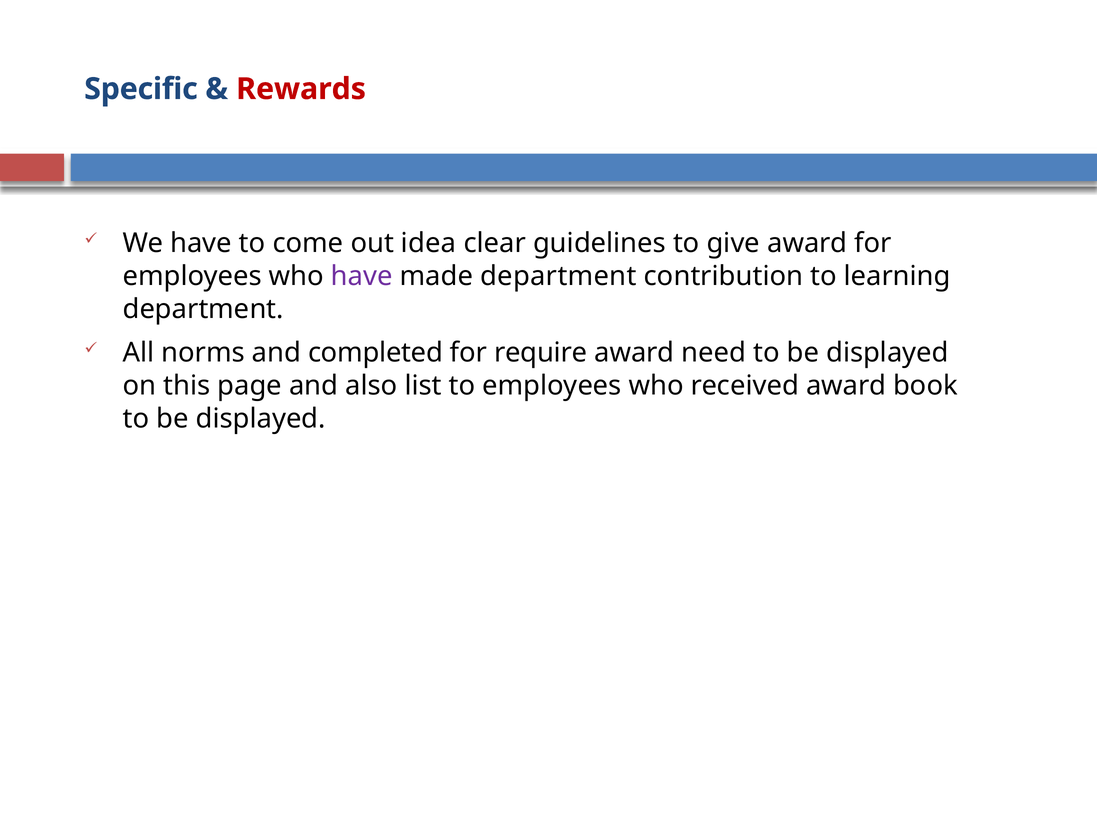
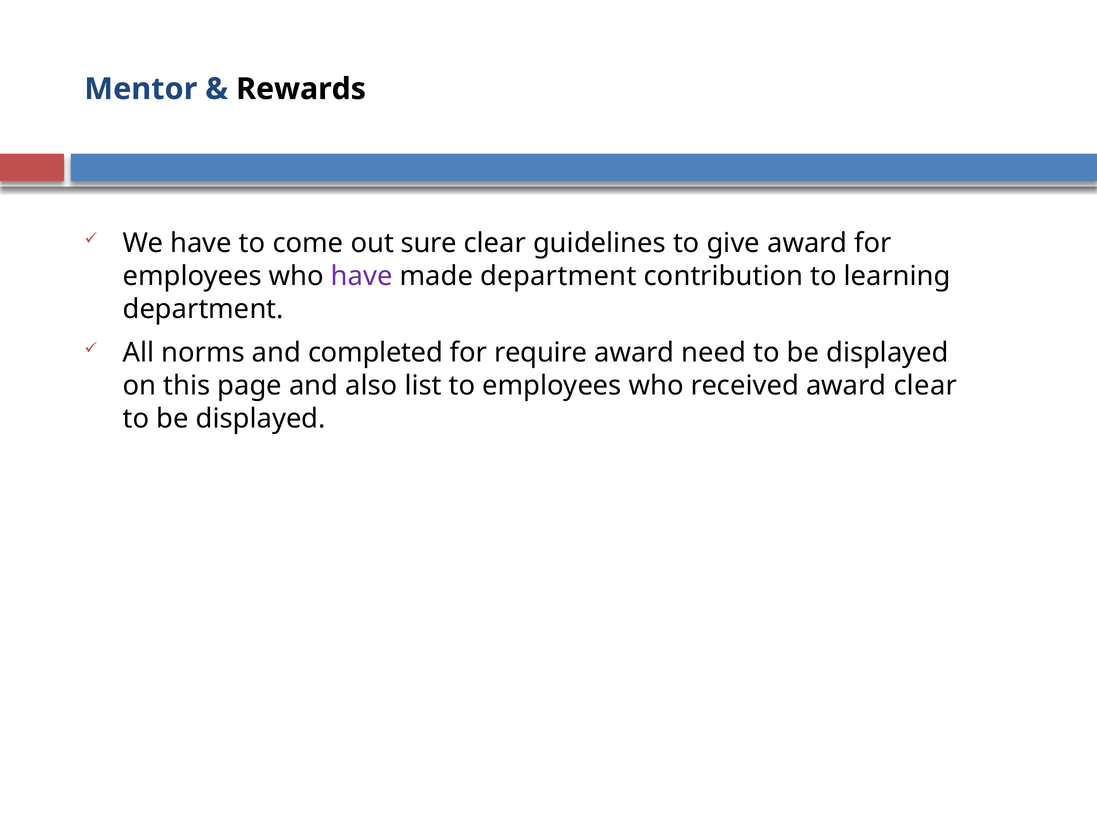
Specific: Specific -> Mentor (141, 89)
Rewards colour: red -> black (301, 89)
idea: idea -> sure (429, 243)
award book: book -> clear (925, 385)
